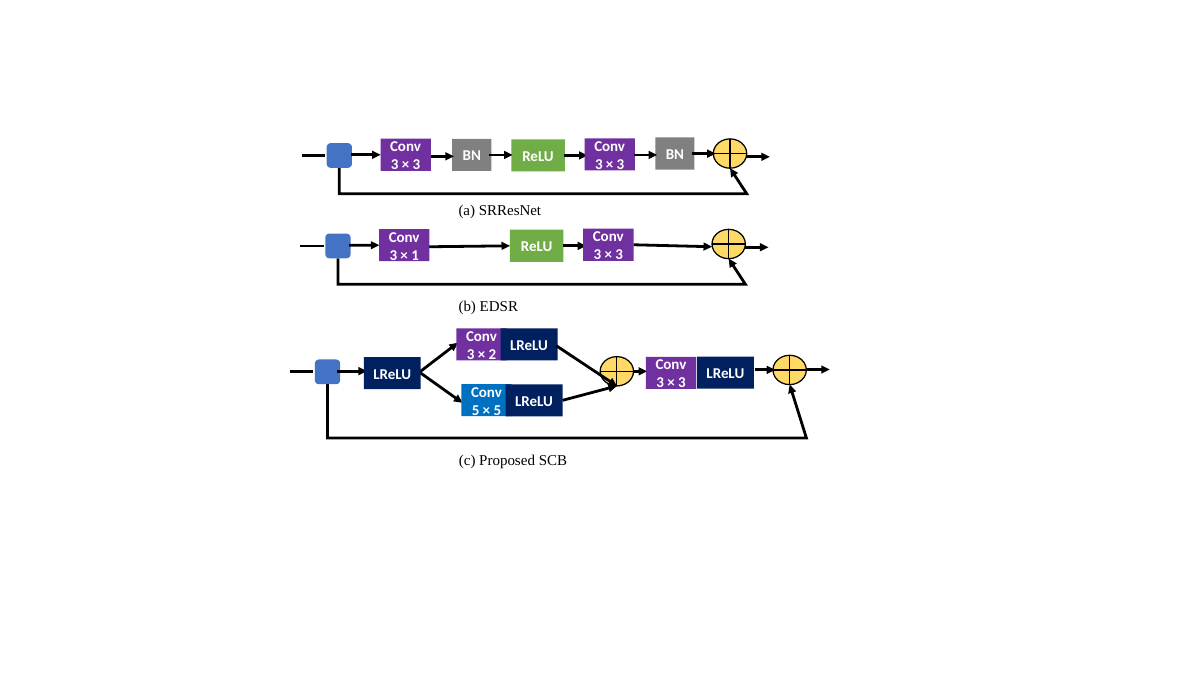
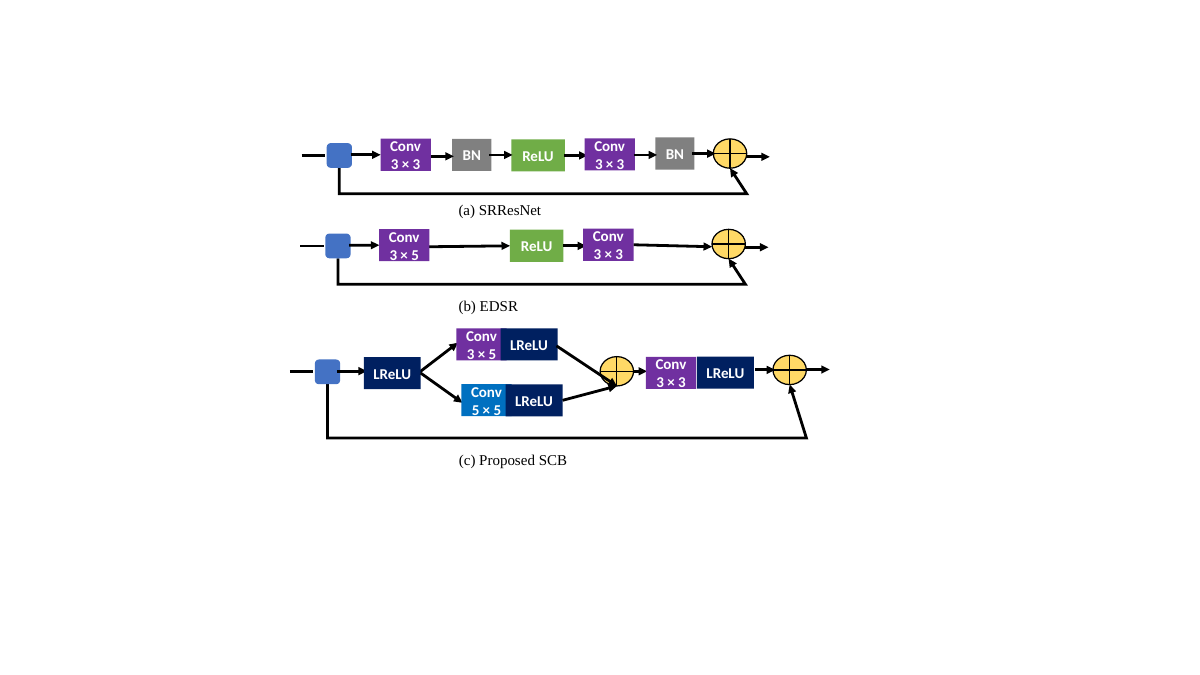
1: 1 -> 5 (415, 255)
2: 2 -> 5 (492, 354)
